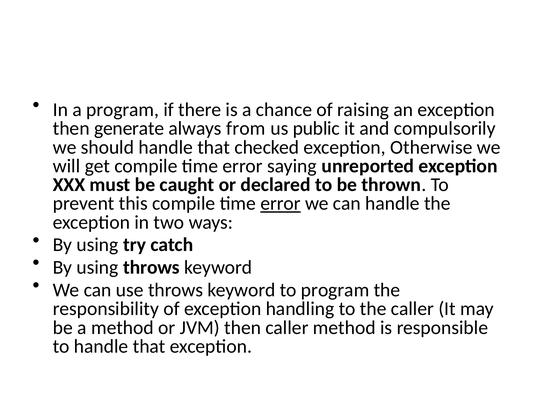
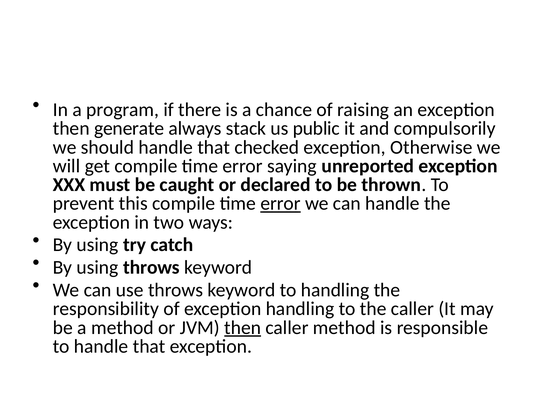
from: from -> stack (246, 129)
to program: program -> handling (335, 290)
then underline: none -> present (243, 328)
